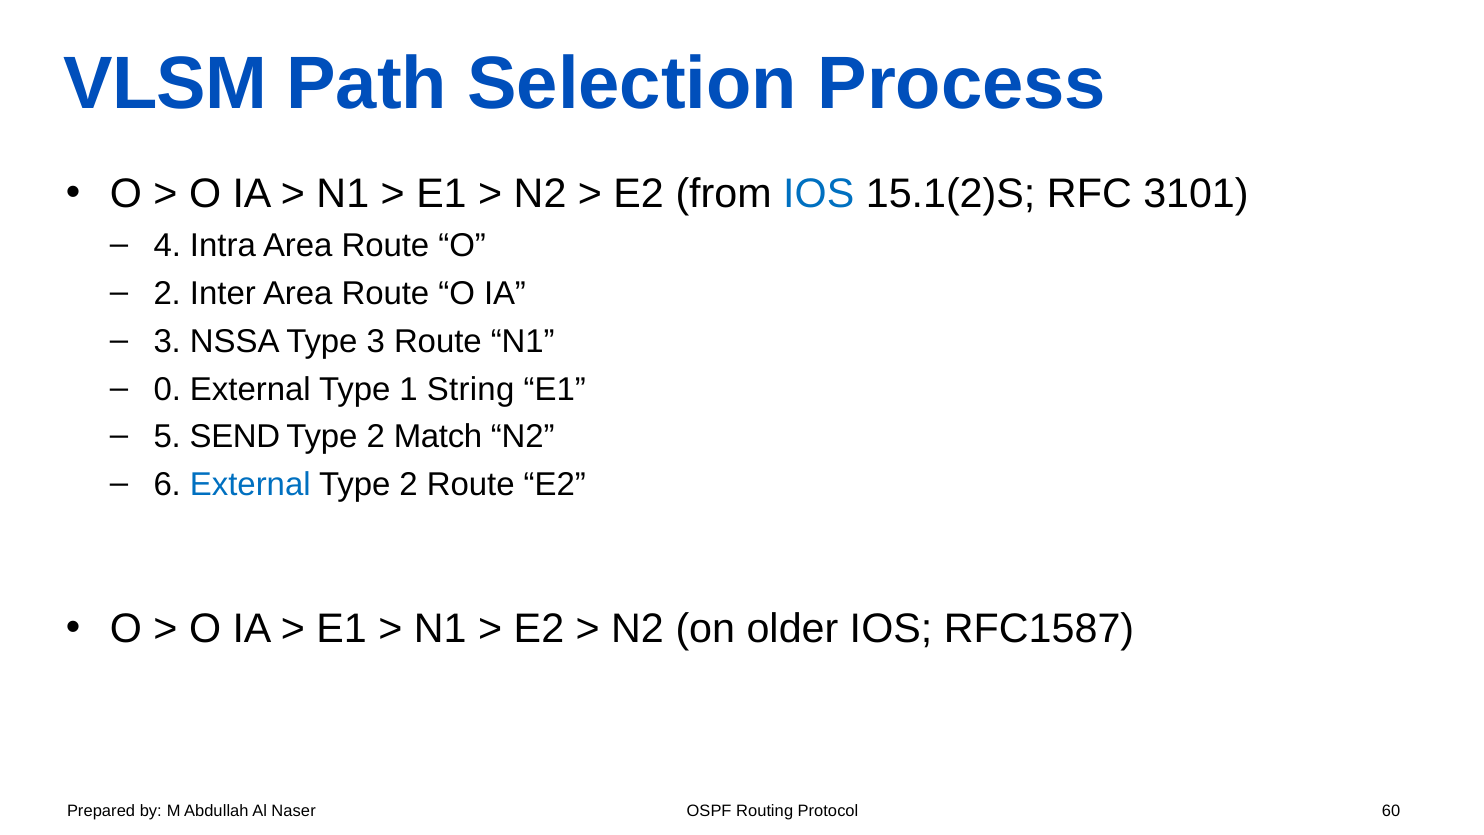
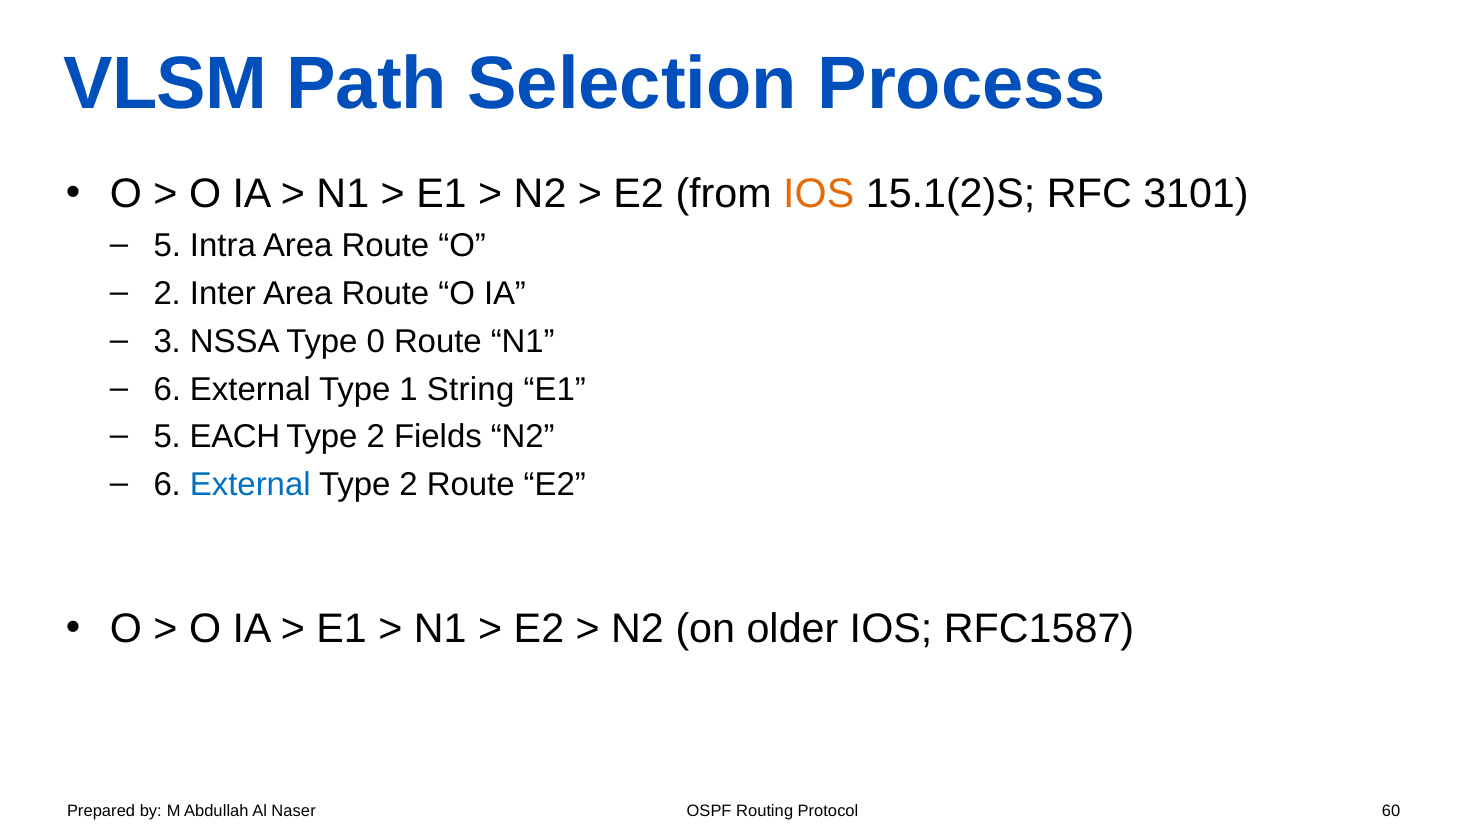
IOS colour: blue -> orange (819, 194)
4: 4 -> 5 (167, 246)
Type 3: 3 -> 0 (376, 341)
0: 0 -> 6 (167, 389)
SEND: SEND -> EACH (235, 437)
Match: Match -> Fields (438, 437)
